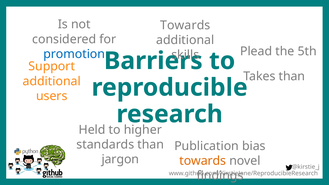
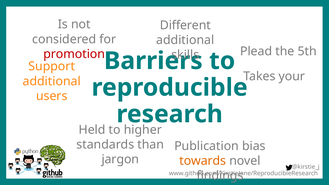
Towards: Towards -> Different (185, 25)
promotion colour: blue -> red (74, 54)
Takes than: than -> your (292, 76)
